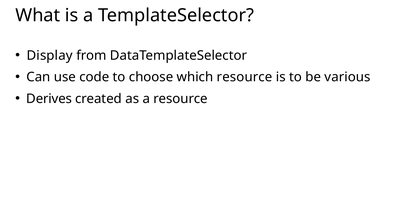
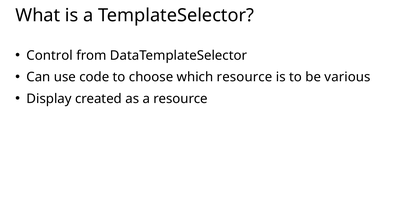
Display: Display -> Control (50, 56)
Derives: Derives -> Display (49, 99)
